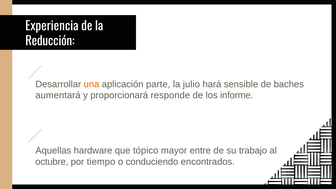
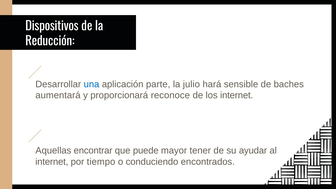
Experiencia: Experiencia -> Dispositivos (52, 26)
una colour: orange -> blue (91, 84)
responde: responde -> reconoce (170, 95)
los informe: informe -> internet (237, 95)
hardware: hardware -> encontrar (93, 151)
tópico: tópico -> puede (146, 151)
entre: entre -> tener (200, 151)
trabajo: trabajo -> ayudar (253, 151)
octubre: octubre -> internet (52, 162)
